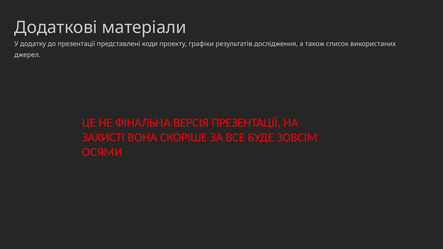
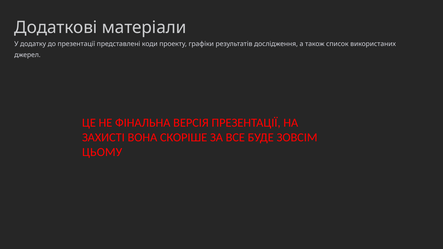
ОСЯМИ: ОСЯМИ -> ЦЬОМУ (102, 152)
